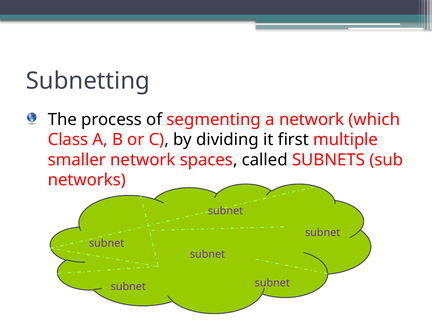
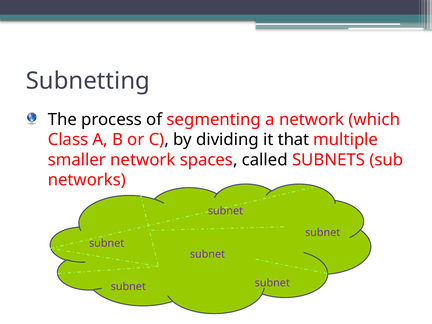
first: first -> that (294, 140)
